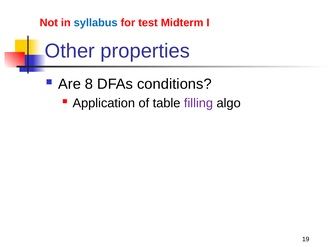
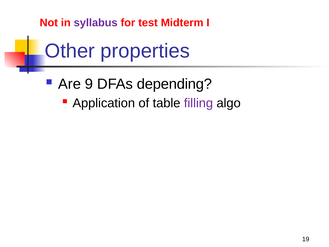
syllabus colour: blue -> purple (96, 23)
8: 8 -> 9 (89, 84)
conditions: conditions -> depending (174, 84)
